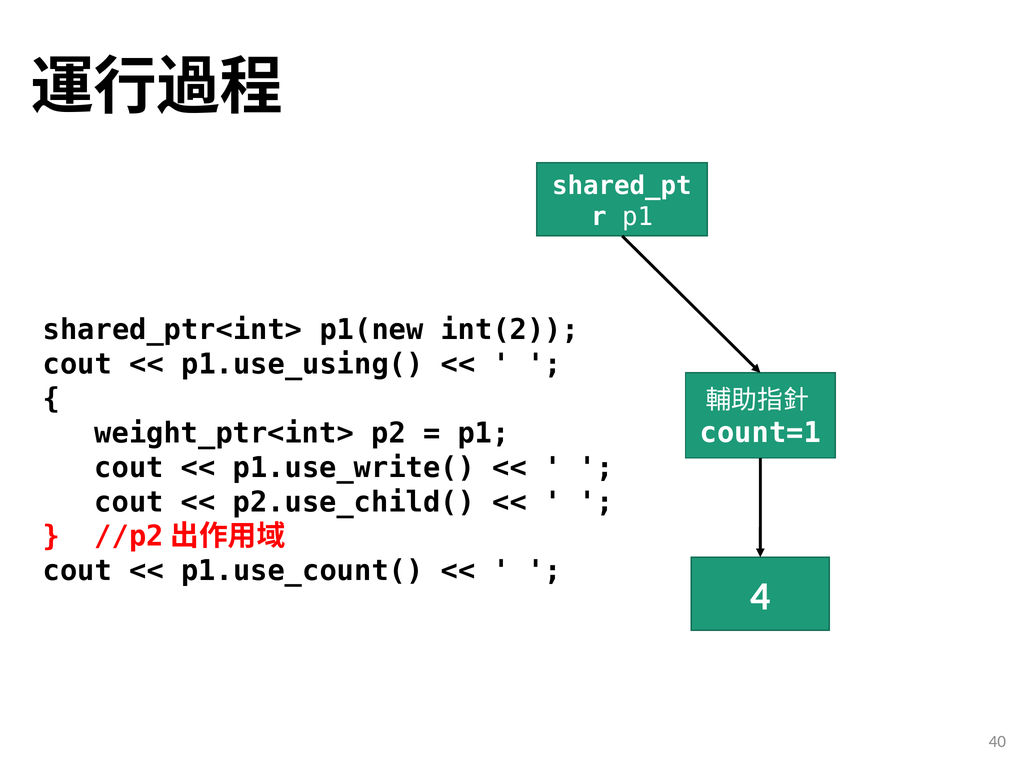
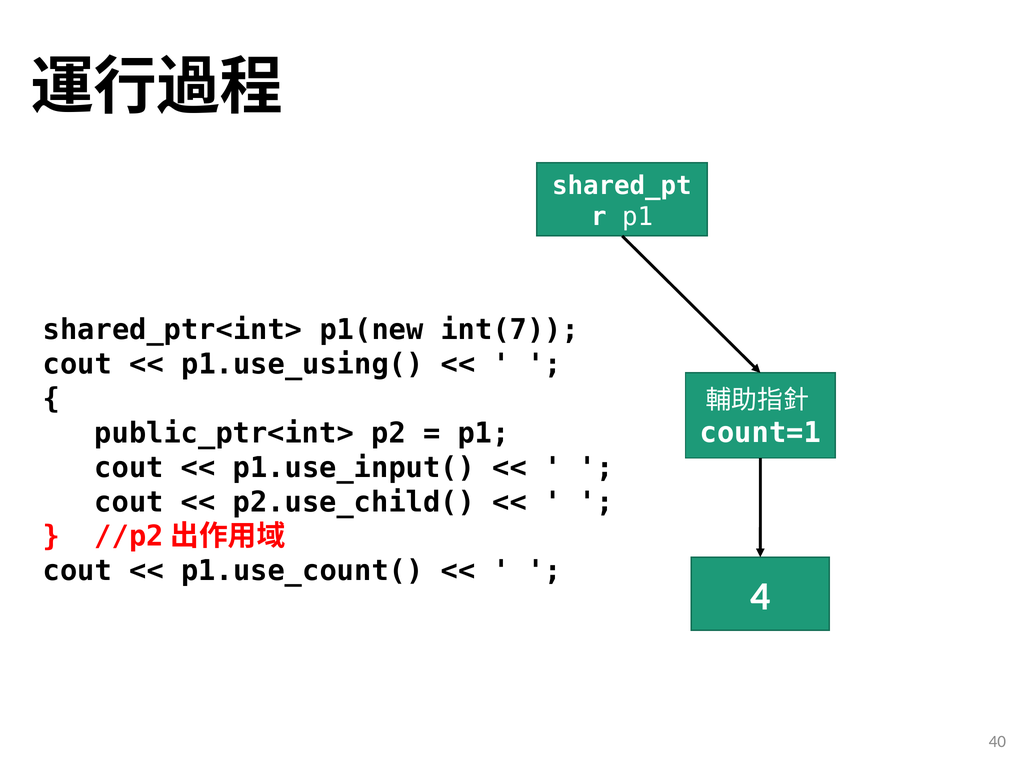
int(2: int(2 -> int(7 (510, 330)
weight_ptr<int>: weight_ptr<int> -> public_ptr<int> (224, 433)
p1.use_write(: p1.use_write( -> p1.use_input( (354, 468)
